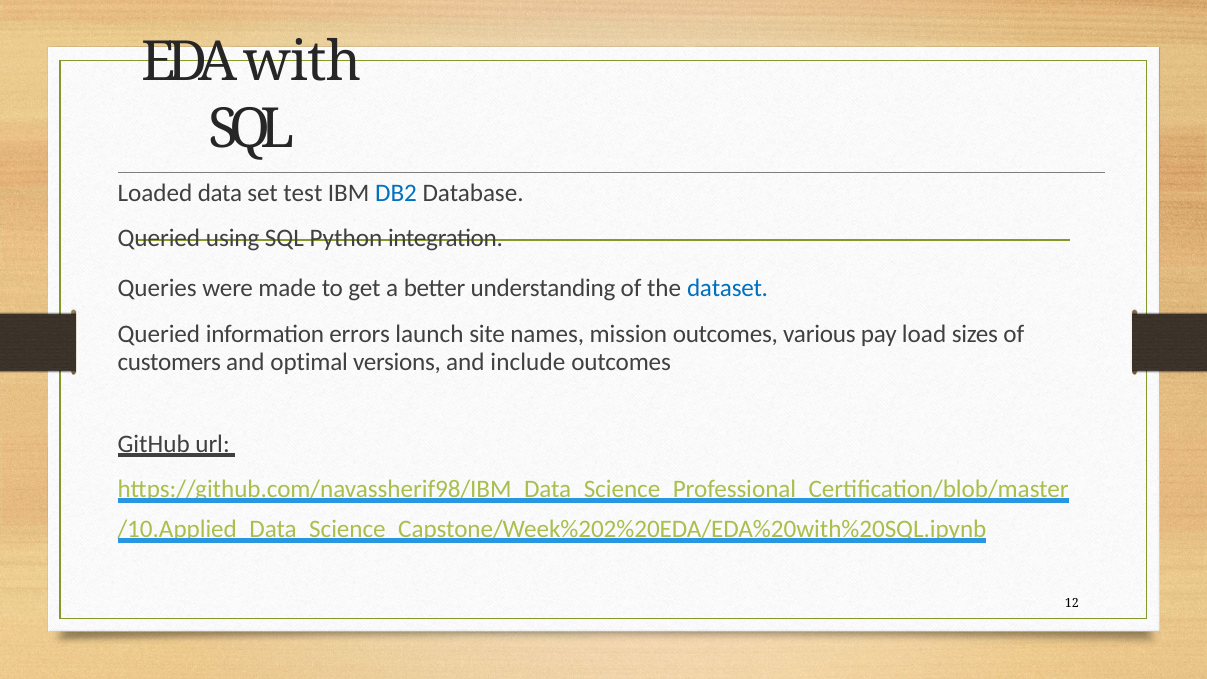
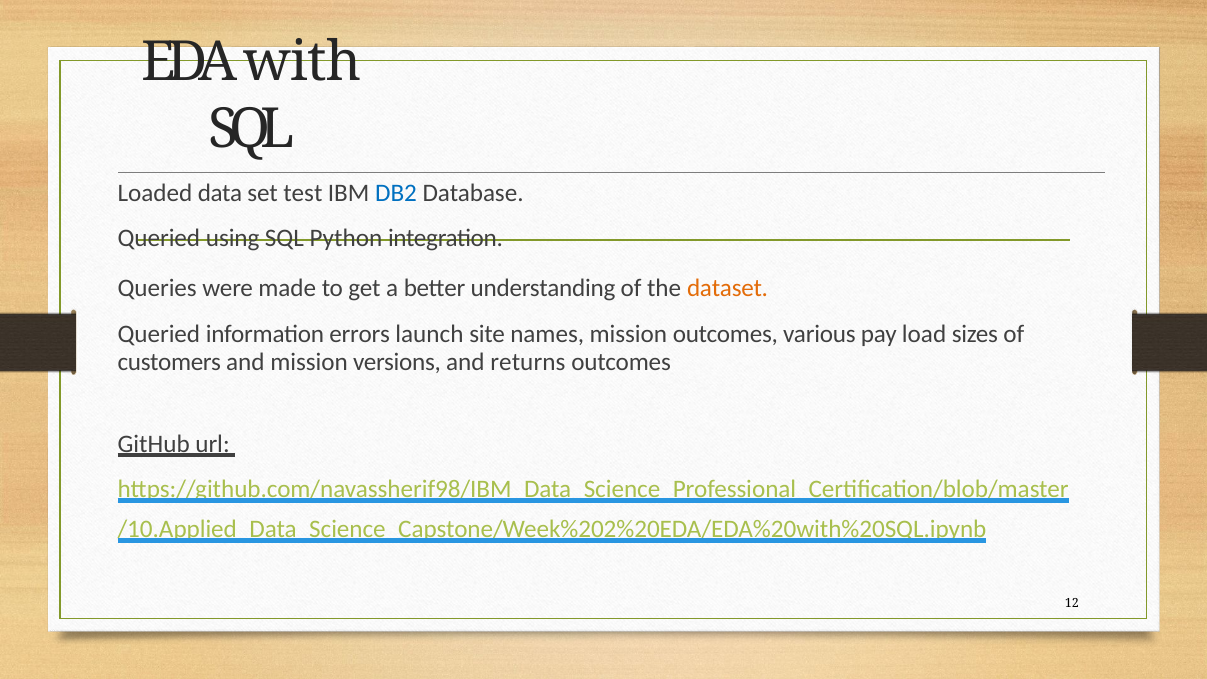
dataset colour: blue -> orange (728, 288)
and optimal: optimal -> mission (309, 362)
include: include -> returns (528, 362)
